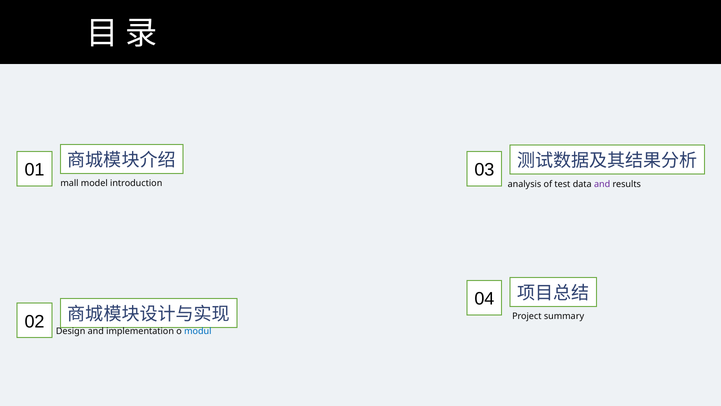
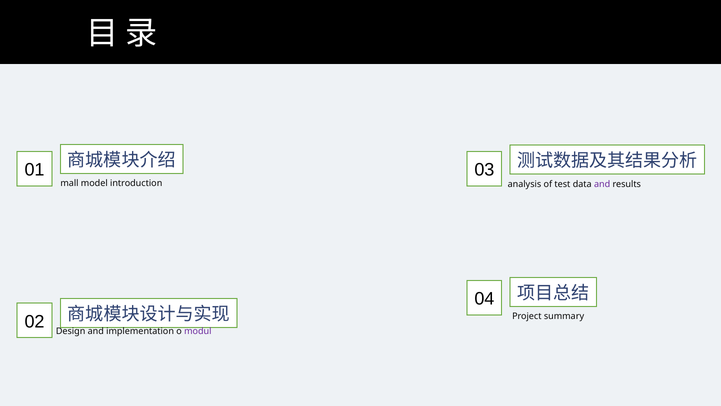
modul colour: blue -> purple (198, 331)
